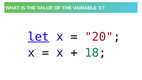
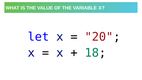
let underline: present -> none (38, 37)
